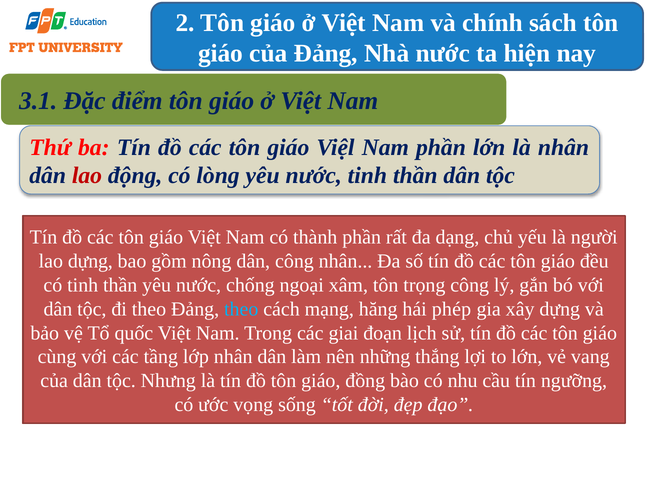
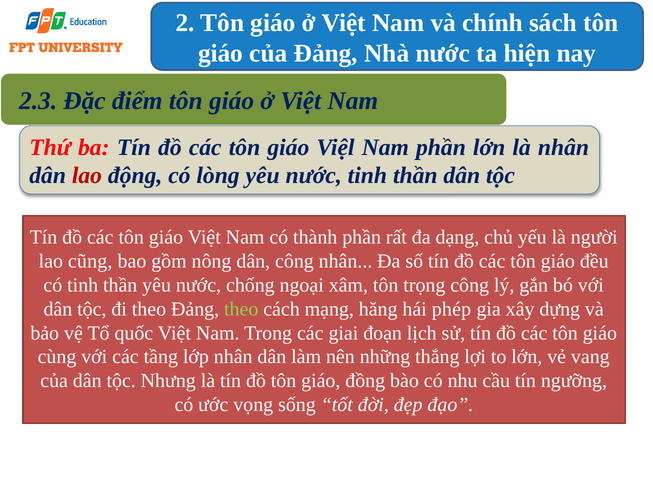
3.1: 3.1 -> 2.3 (38, 101)
lao dựng: dựng -> cũng (90, 261)
theo colour: light blue -> light green (241, 309)
